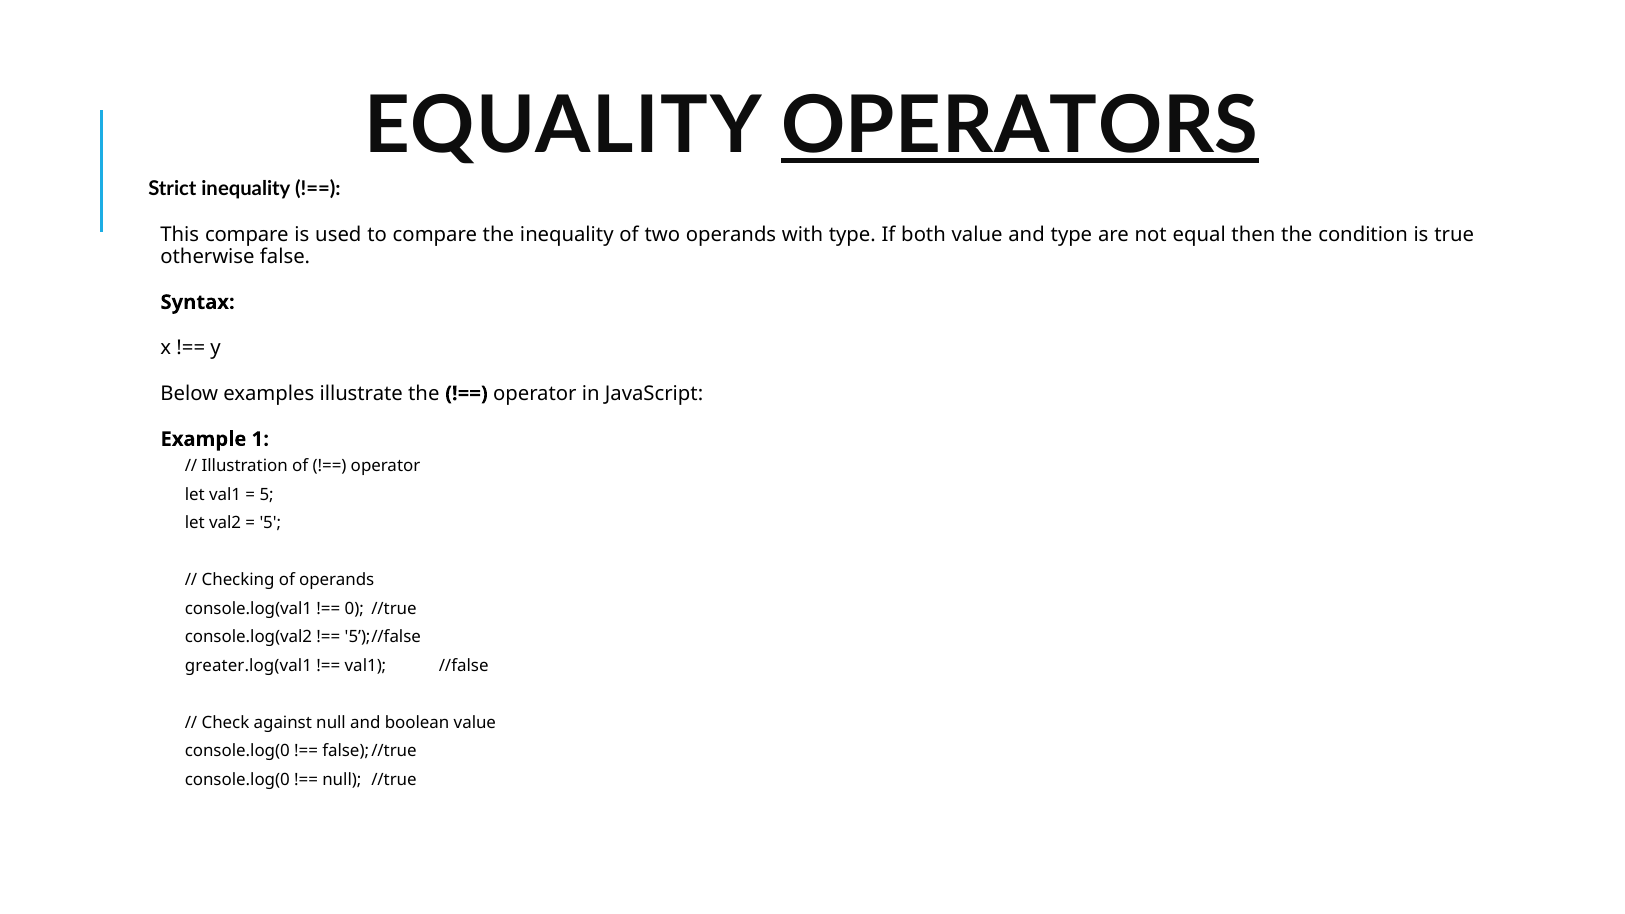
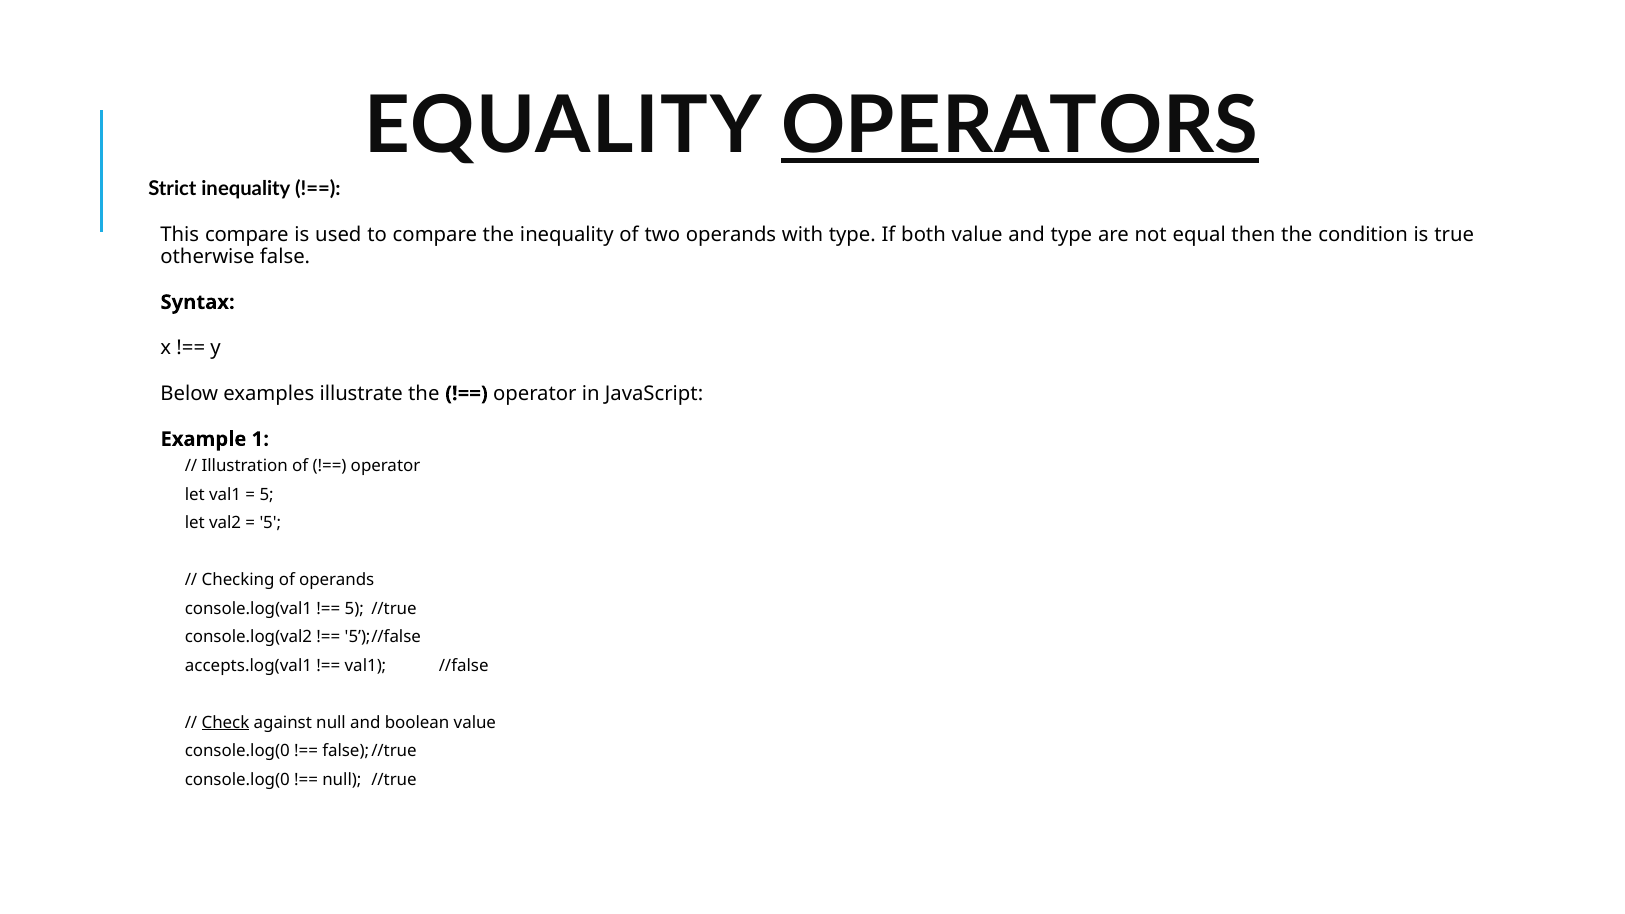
0: 0 -> 5 (354, 609)
greater.log(val1: greater.log(val1 -> accepts.log(val1 (248, 666)
Check underline: none -> present (226, 722)
